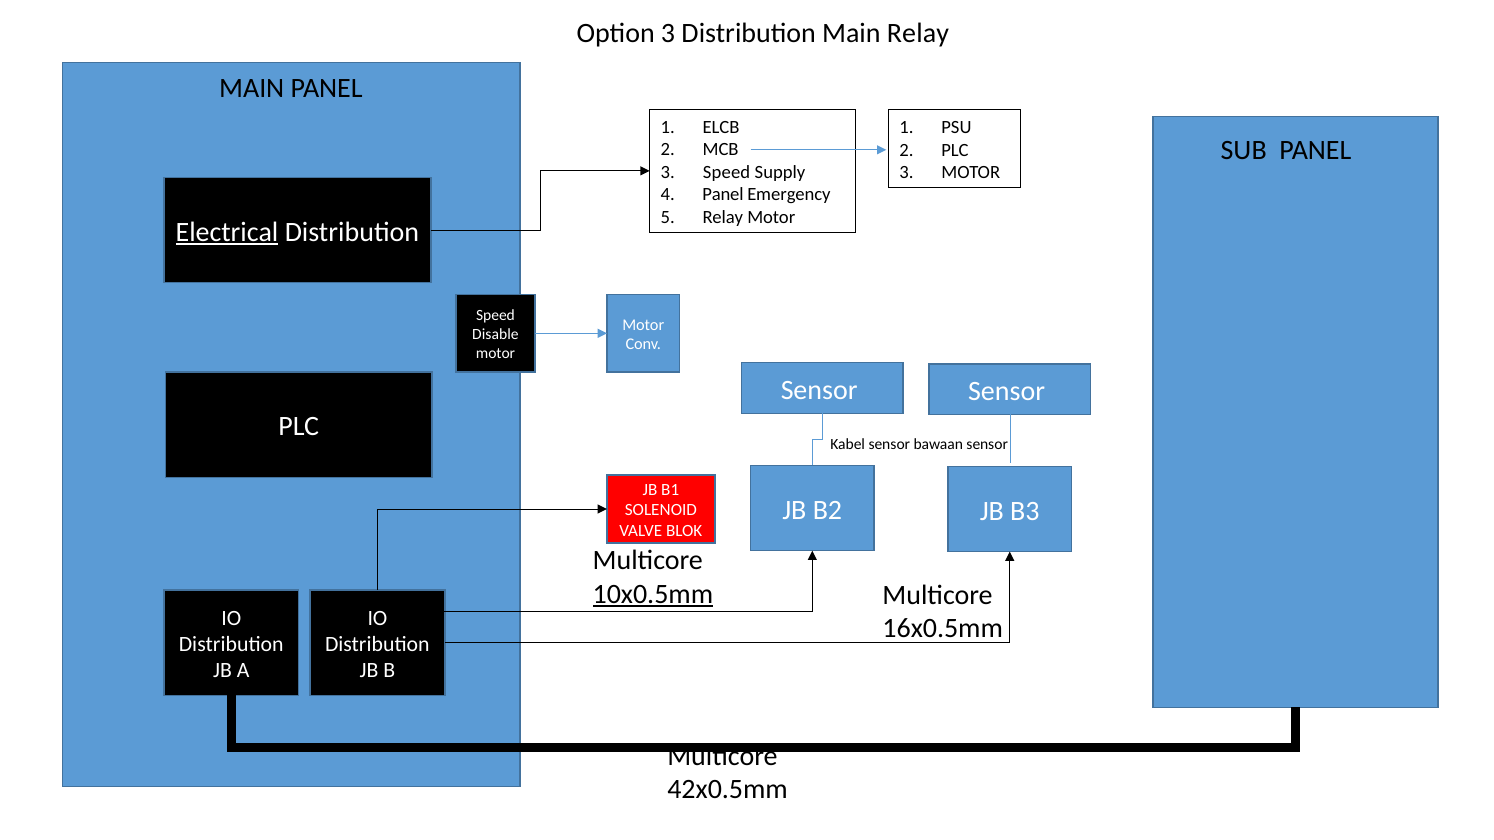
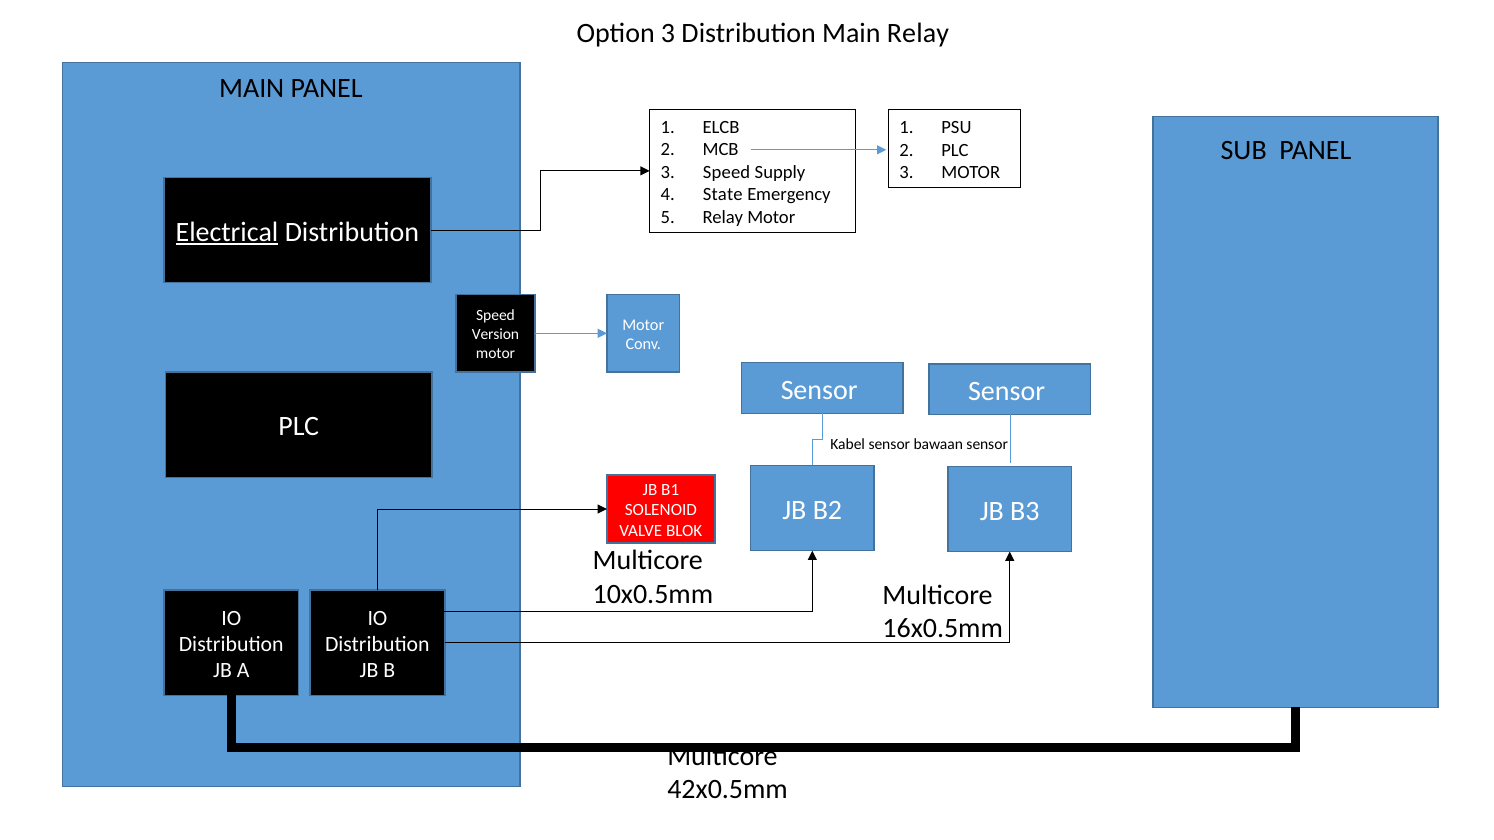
Panel: Panel -> State (723, 195)
Disable: Disable -> Version (496, 335)
10x0.5mm underline: present -> none (653, 594)
